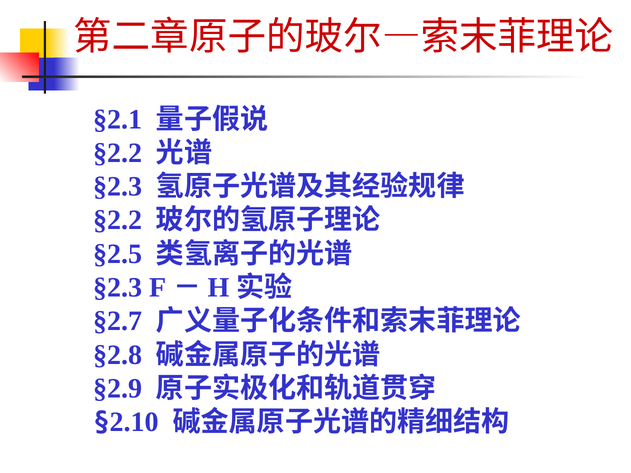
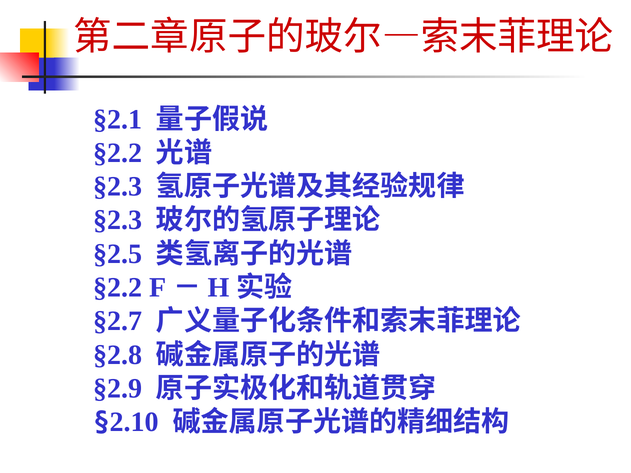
§2.2: §2.2 -> §2.3 (118, 220)
§2.3: §2.3 -> §2.2 (118, 288)
